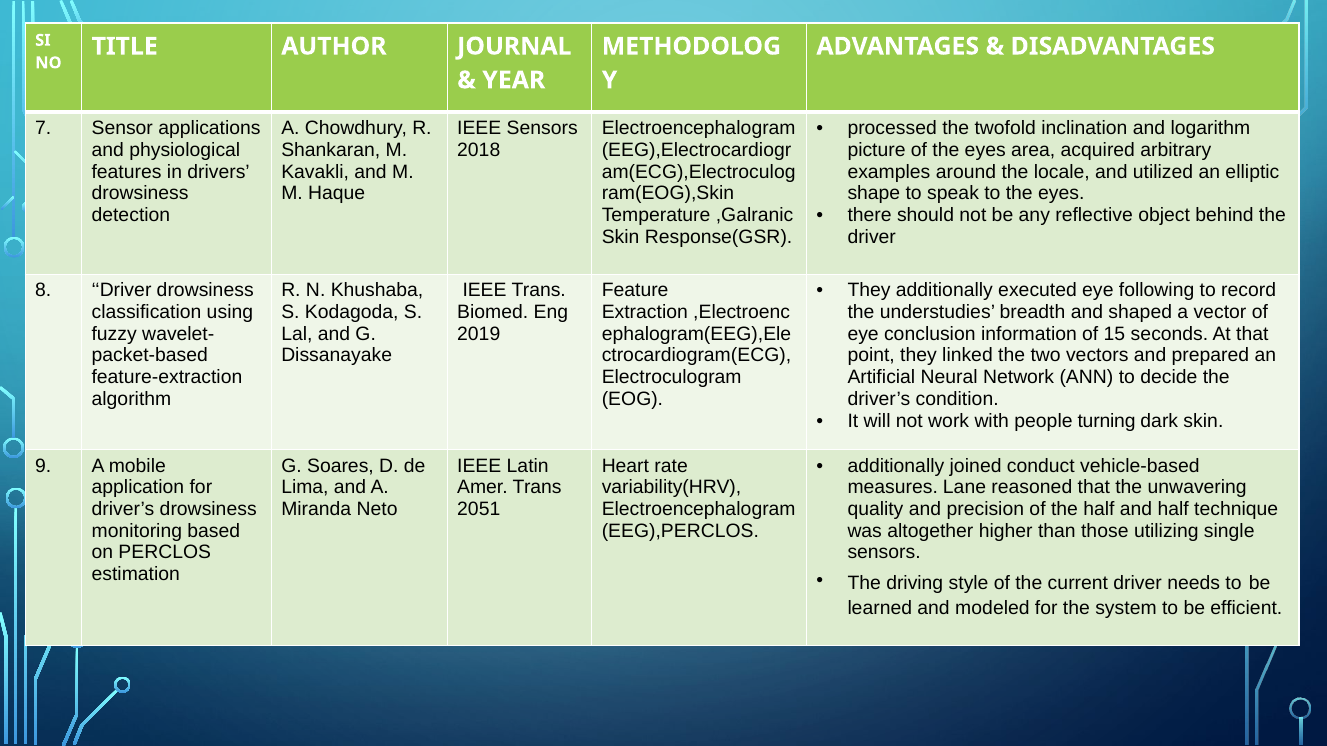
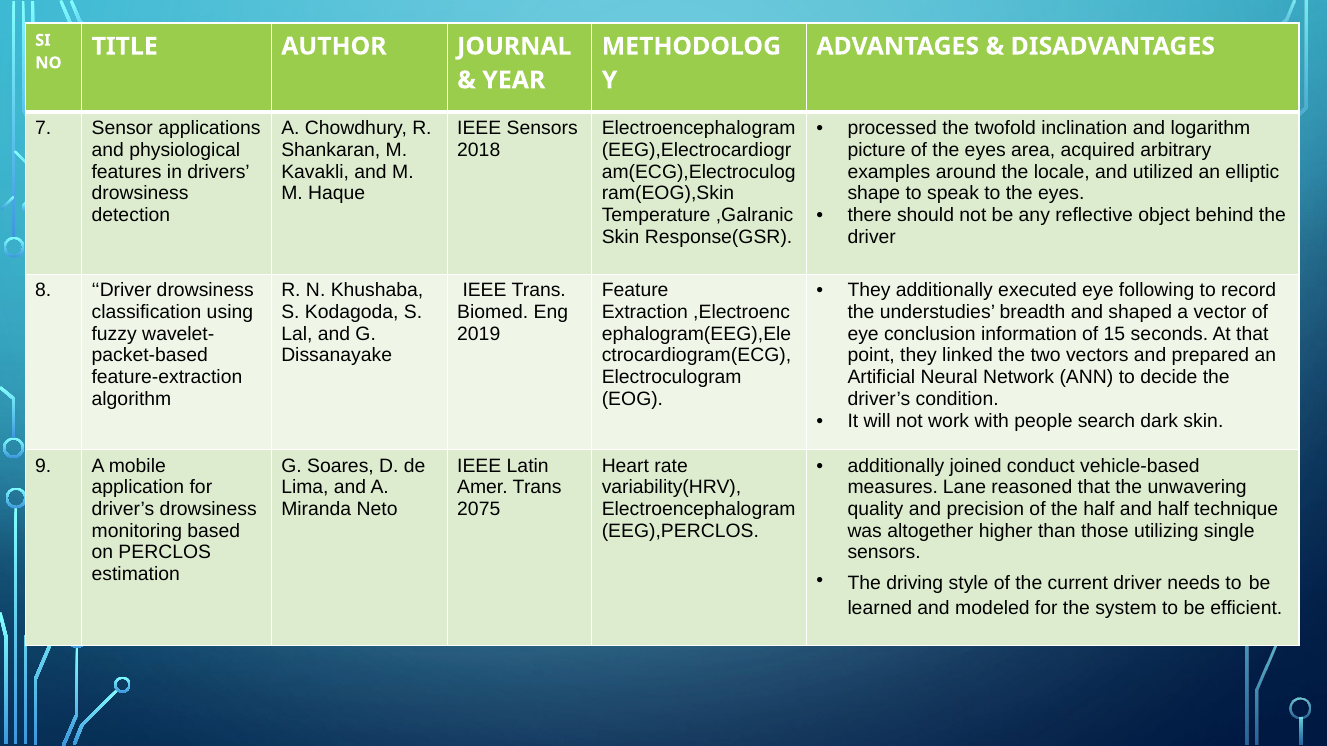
turning: turning -> search (1107, 421)
2051: 2051 -> 2075 (479, 509)
